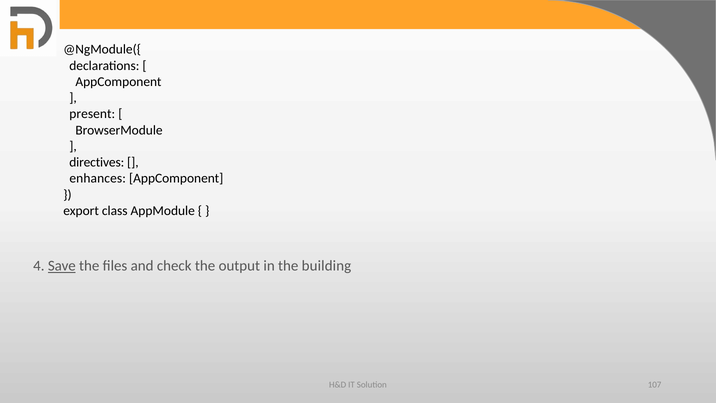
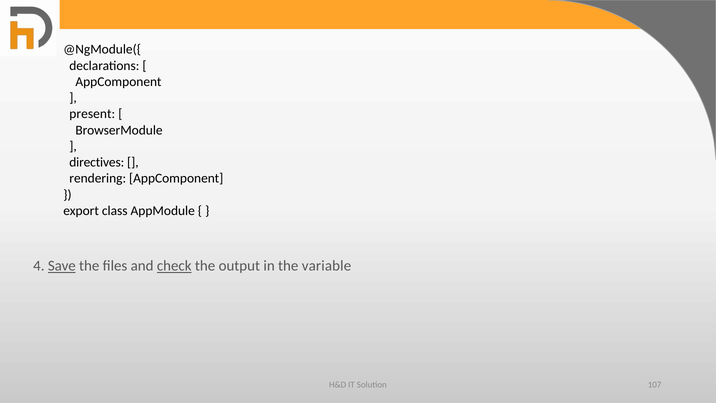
enhances: enhances -> rendering (98, 178)
check underline: none -> present (174, 266)
building: building -> variable (326, 266)
